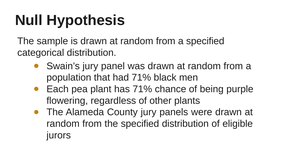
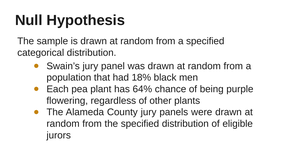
had 71%: 71% -> 18% (141, 78)
has 71%: 71% -> 64% (142, 89)
